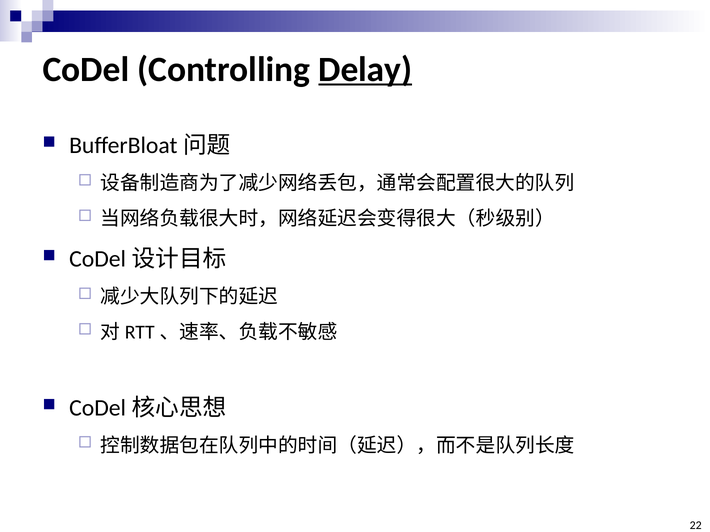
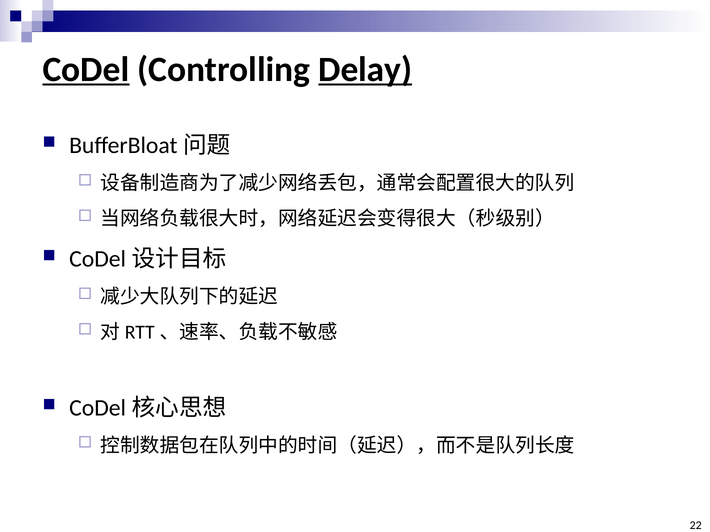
CoDel underline: none -> present (86, 69)
